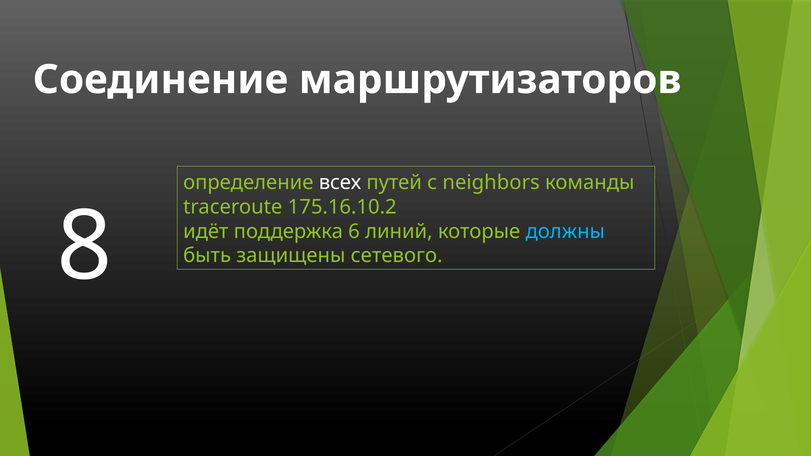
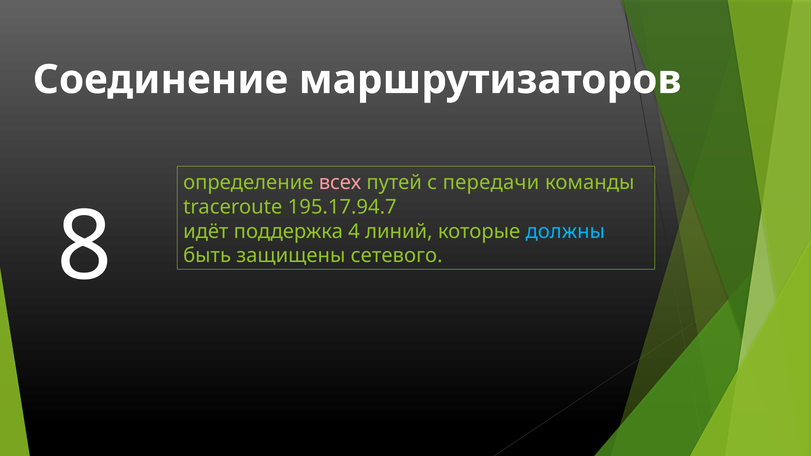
всех colour: white -> pink (340, 183)
neighbors: neighbors -> передачи (491, 183)
175.16.10.2: 175.16.10.2 -> 195.17.94.7 (342, 207)
6: 6 -> 4 (354, 231)
